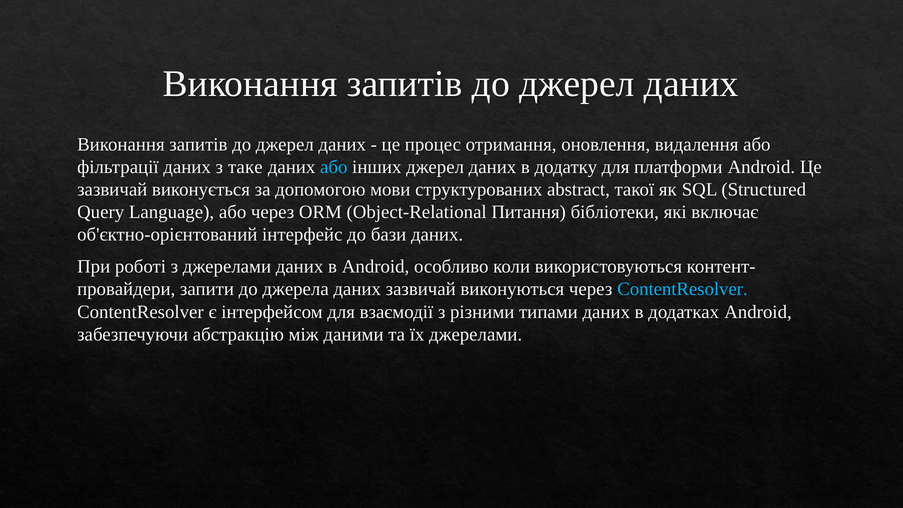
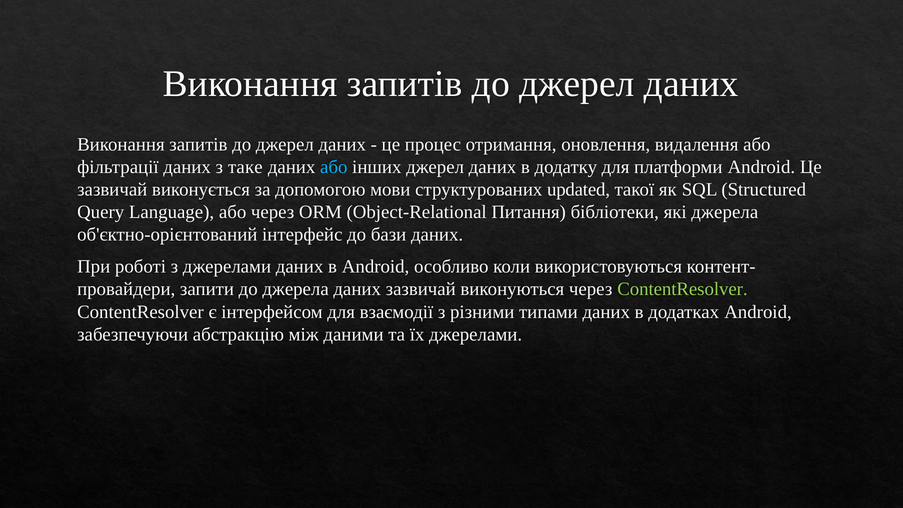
abstract: abstract -> updated (579, 189)
які включає: включає -> джерела (725, 212)
ContentResolver colour: light blue -> light green (682, 289)
